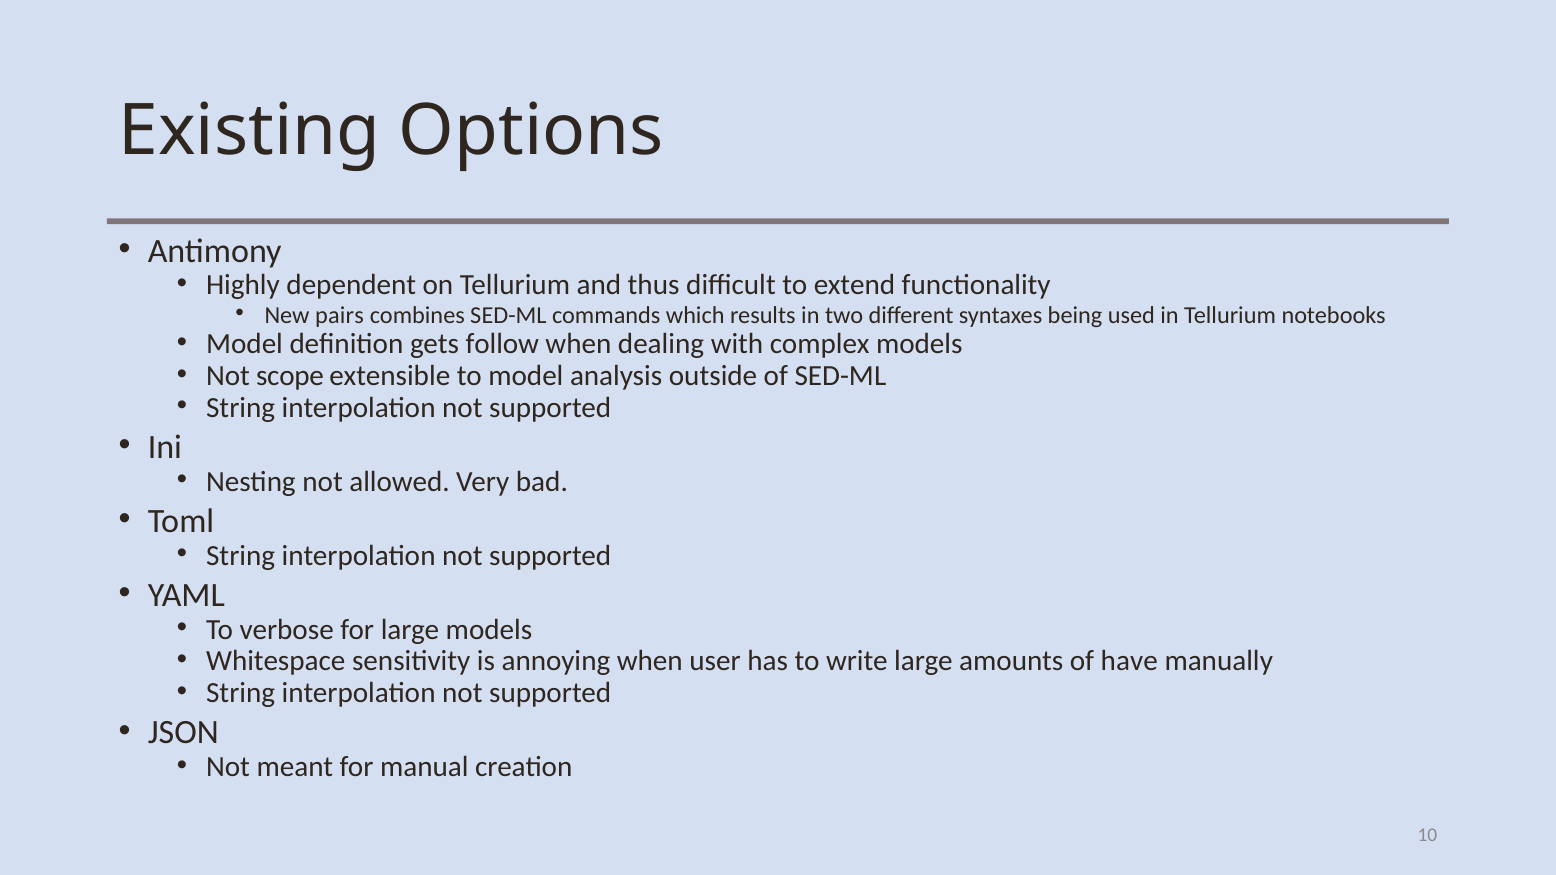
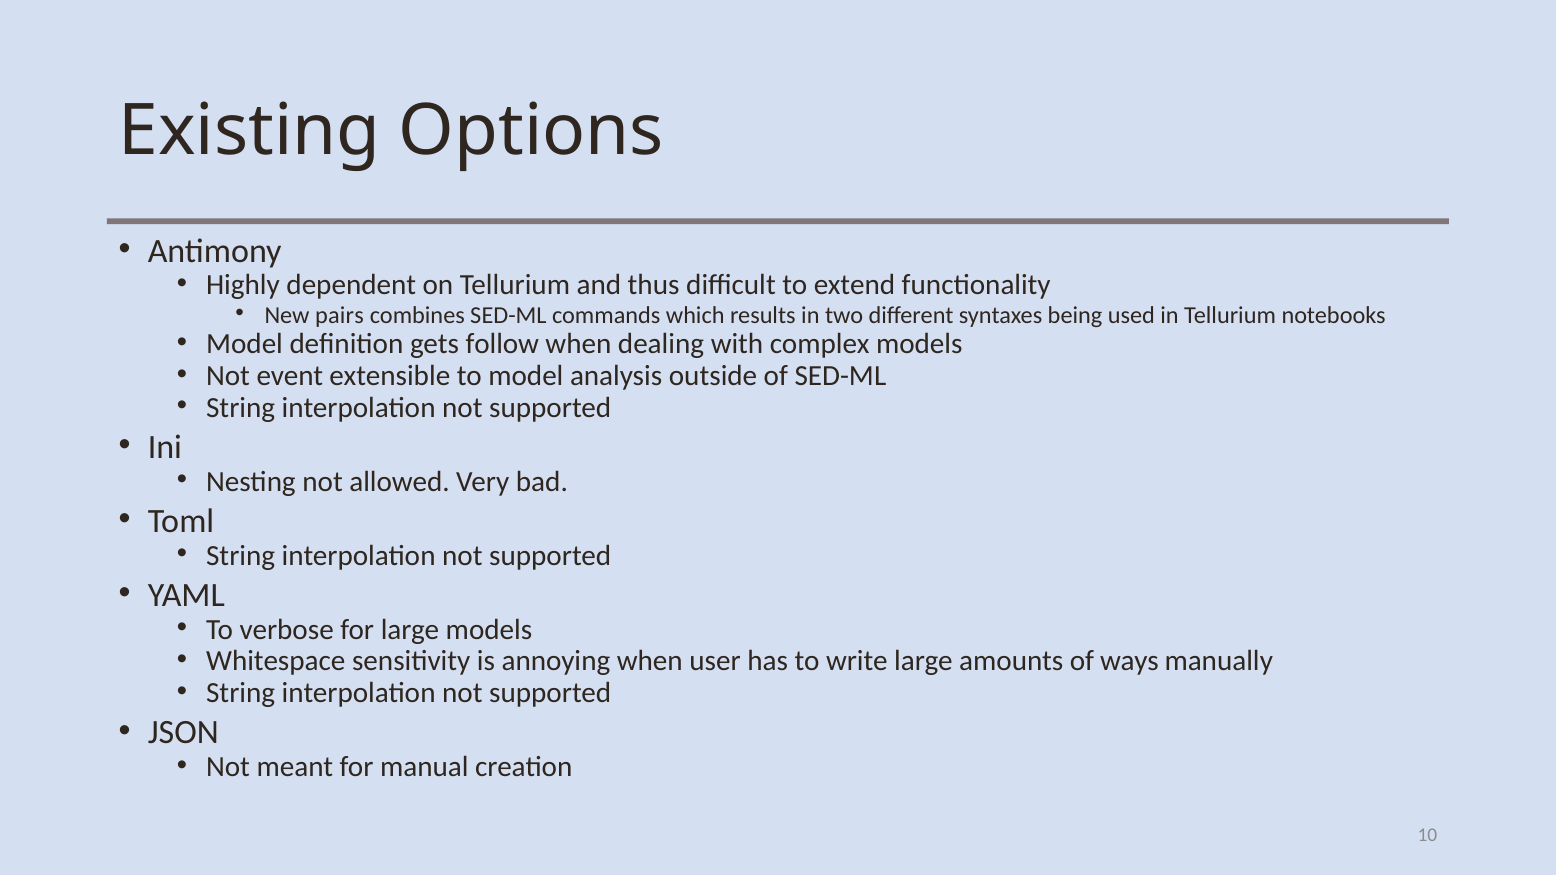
scope: scope -> event (290, 376)
have: have -> ways (1129, 661)
